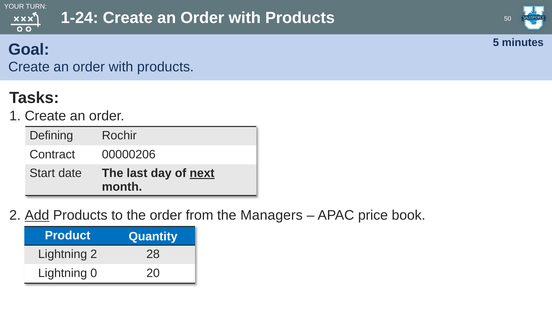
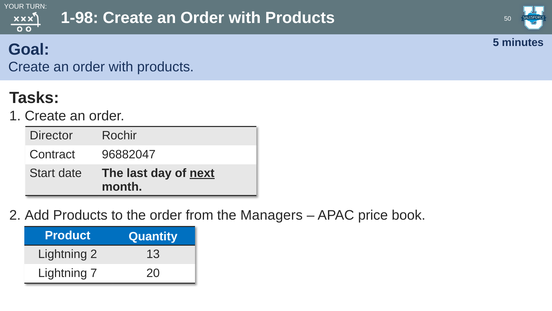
1-24: 1-24 -> 1-98 (80, 18)
Defining: Defining -> Director (51, 135)
00000206: 00000206 -> 96882047 (129, 154)
Add underline: present -> none (37, 215)
28: 28 -> 13 (153, 254)
0: 0 -> 7 (94, 273)
